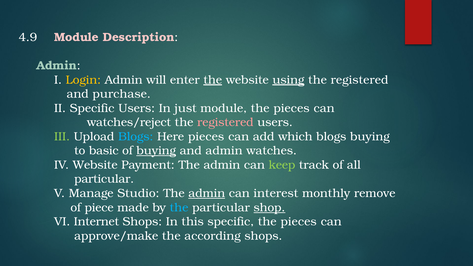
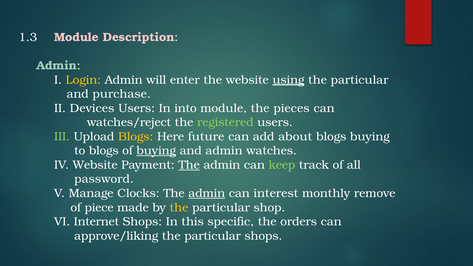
4.9: 4.9 -> 1.3 (28, 37)
the underline: present -> none (213, 80)
registered: registered -> particular (360, 80)
II Specific: Specific -> Devices (92, 108)
just: just -> into (185, 108)
registered colour: pink -> light green (225, 122)
Blogs colour: light blue -> yellow (136, 137)
Here pieces: pieces -> future (206, 137)
which: which -> about (295, 137)
to basic: basic -> blogs (104, 151)
The underline: none -> present (189, 165)
particular: particular -> password (104, 179)
Studio: Studio -> Clocks (138, 193)
the colour: light blue -> yellow (179, 207)
shop underline: present -> none (269, 207)
pieces: pieces -> orders (299, 222)
approve/make: approve/make -> approve/liking (116, 236)
according: according -> particular (213, 236)
